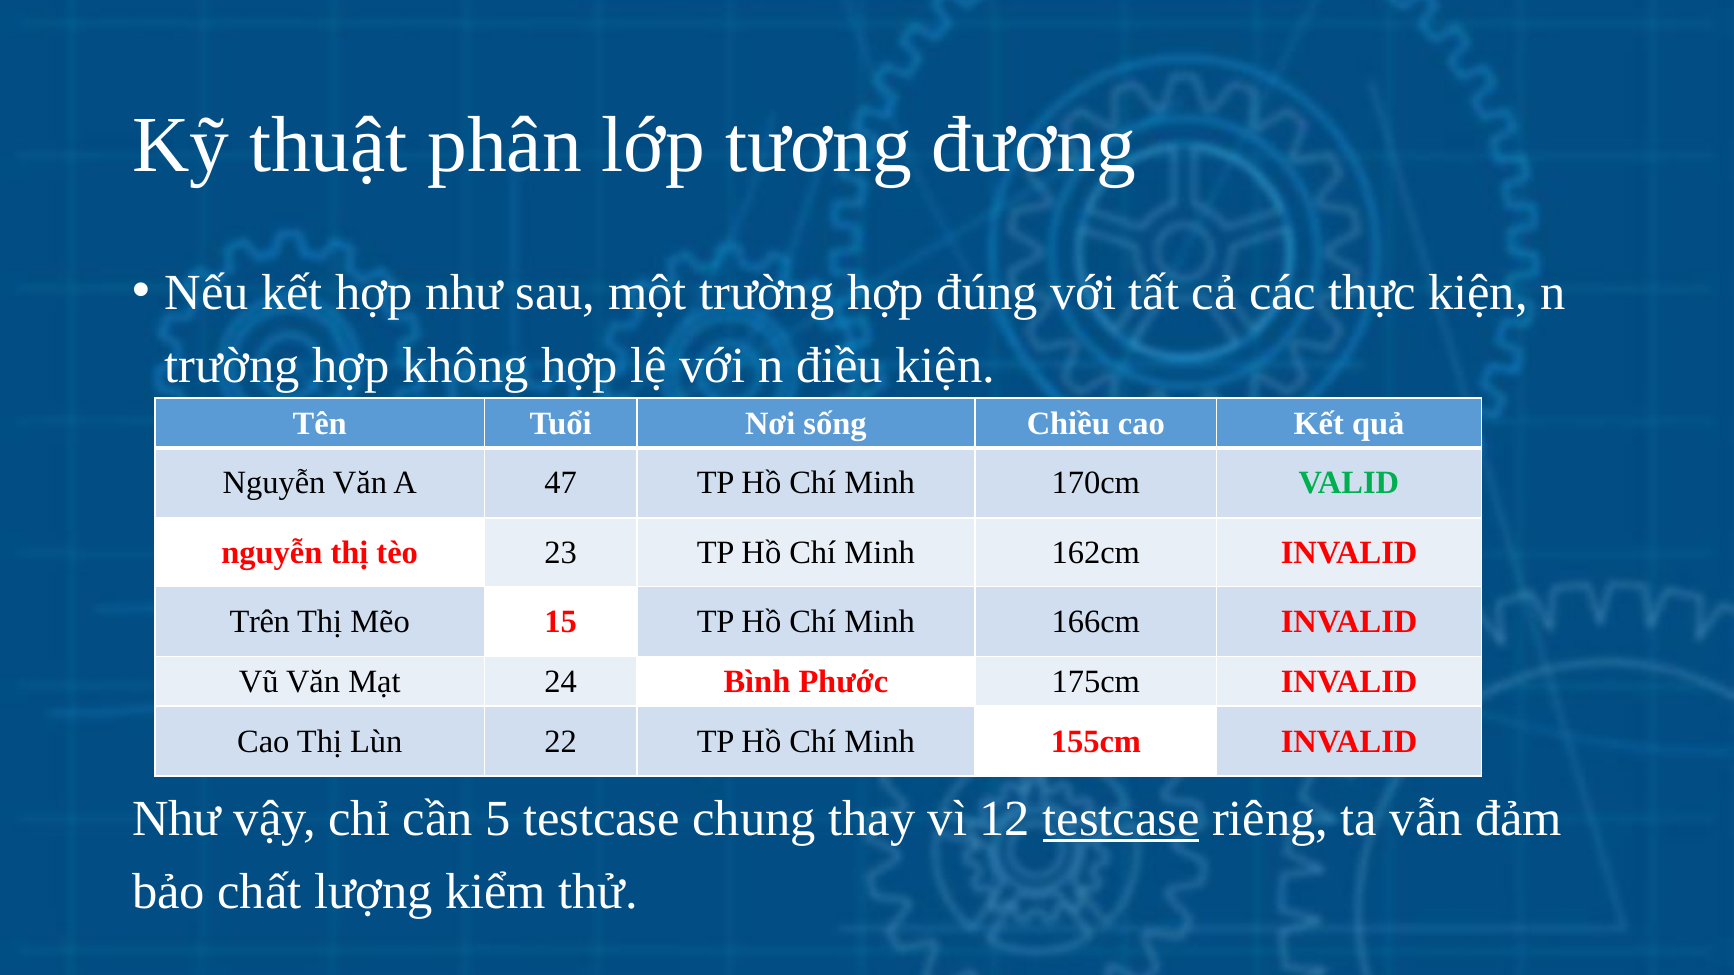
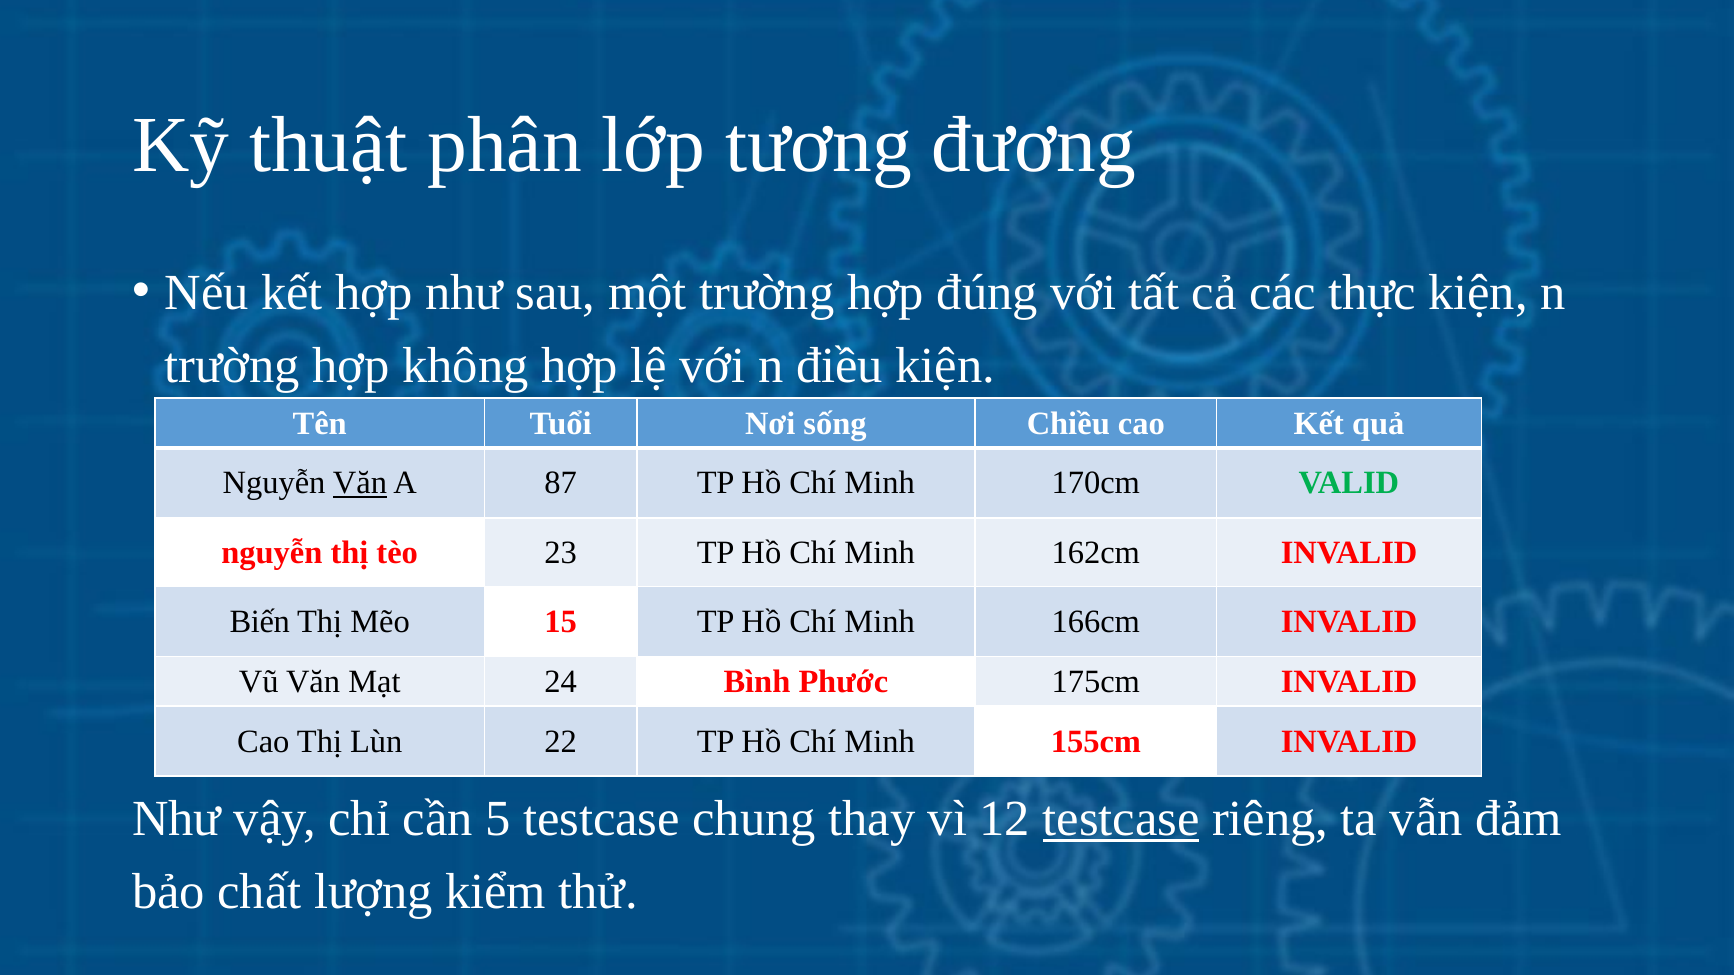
Văn underline: none -> present (360, 483)
47: 47 -> 87 (561, 483)
Trên: Trên -> Biến (260, 622)
